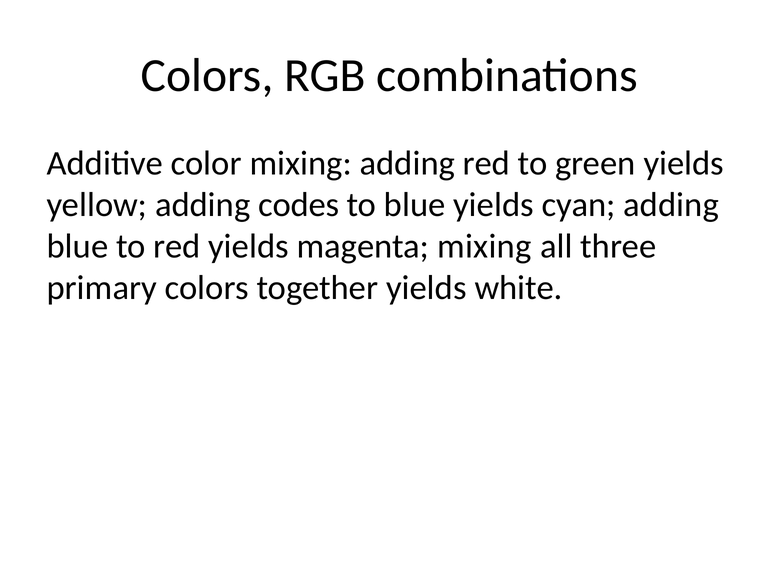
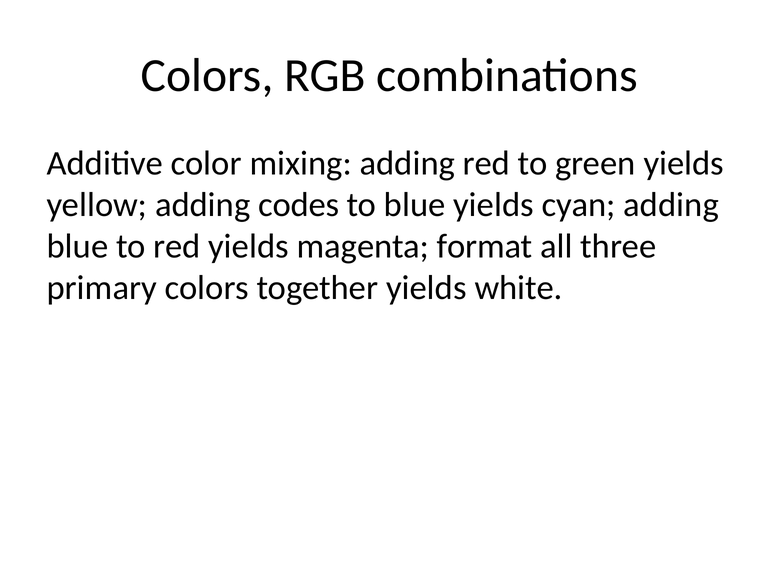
magenta mixing: mixing -> format (485, 247)
